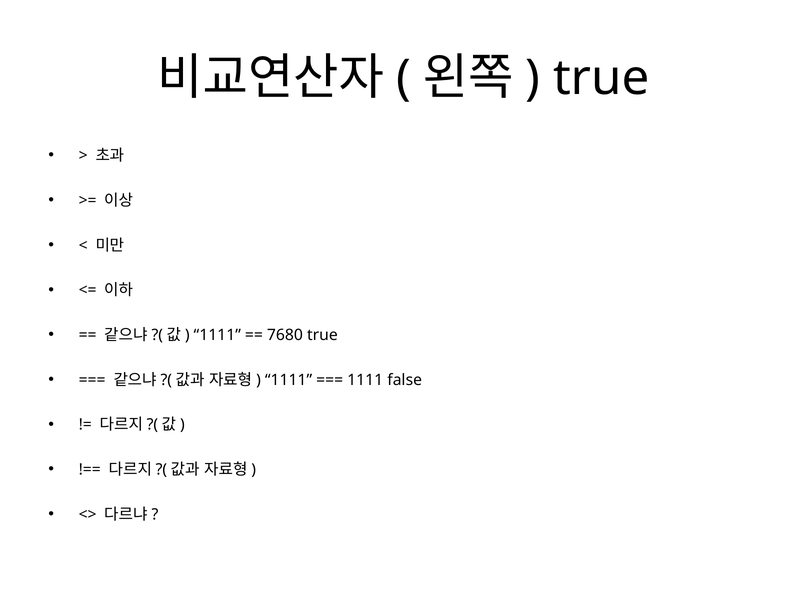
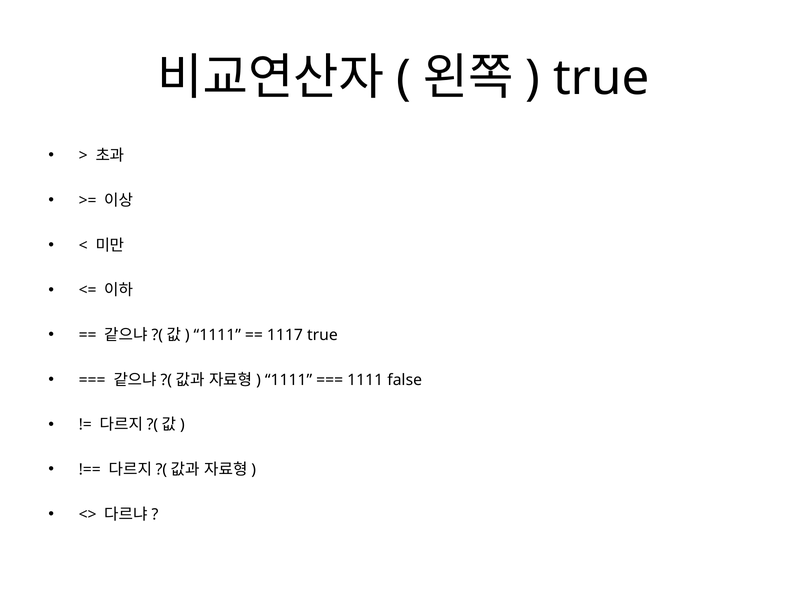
7680: 7680 -> 1117 (285, 335)
